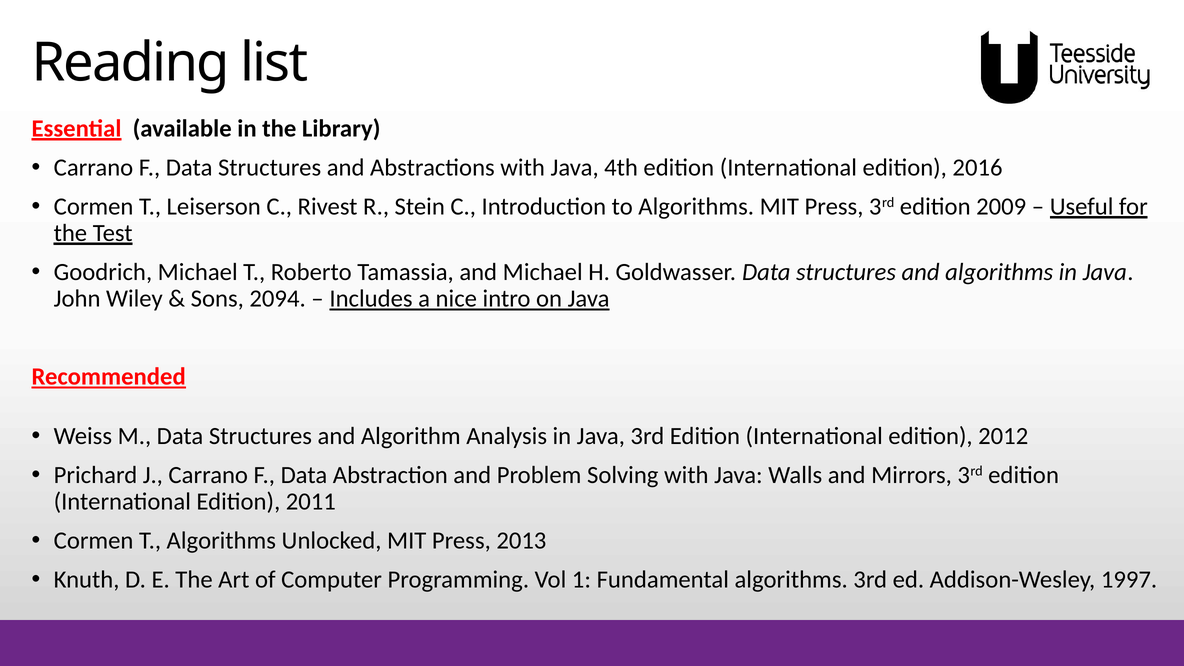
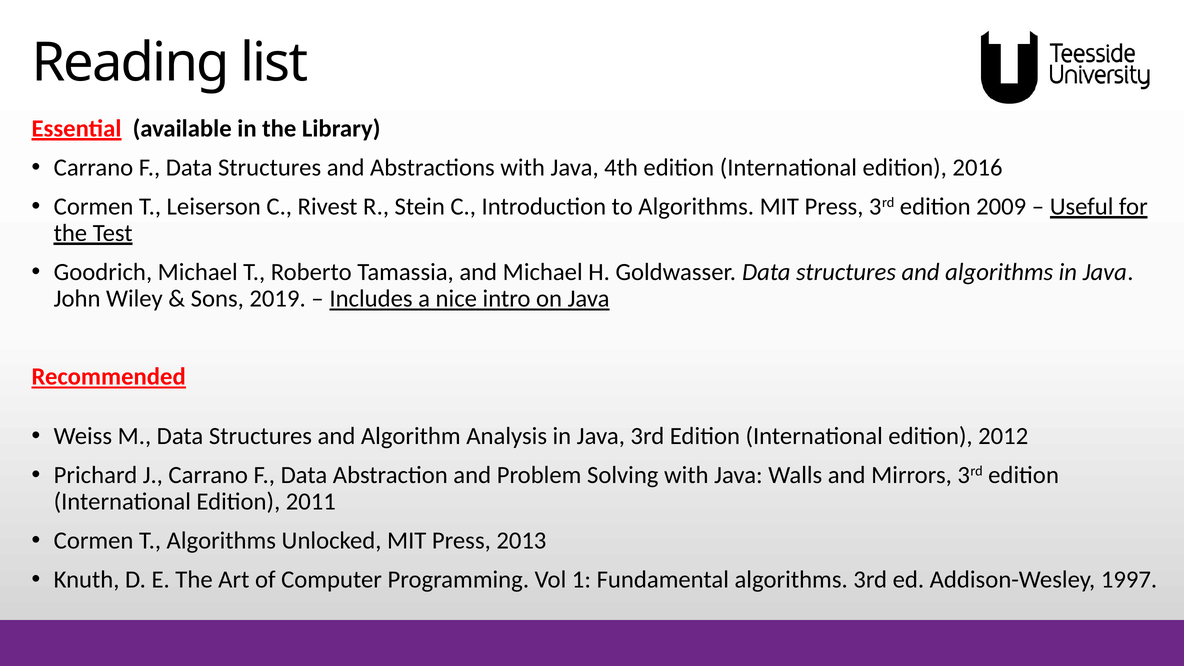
2094: 2094 -> 2019 (278, 299)
